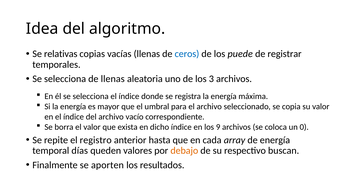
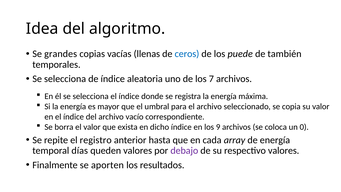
relativas: relativas -> grandes (61, 54)
registrar: registrar -> también (285, 54)
de llenas: llenas -> índice (113, 79)
3: 3 -> 7 (211, 79)
debajo colour: orange -> purple (184, 151)
respectivo buscan: buscan -> valores (284, 151)
